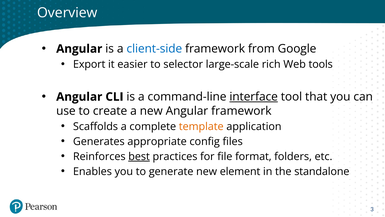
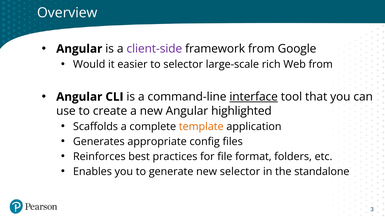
client-side colour: blue -> purple (154, 49)
Export: Export -> Would (89, 64)
Web tools: tools -> from (321, 64)
Angular framework: framework -> highlighted (241, 111)
best underline: present -> none (139, 156)
new element: element -> selector (240, 171)
